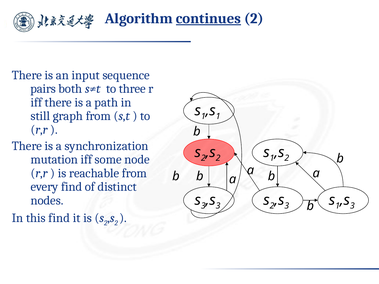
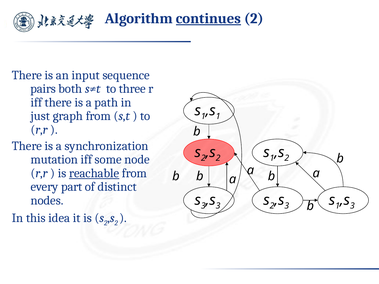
still: still -> just (40, 116)
reachable underline: none -> present (94, 173)
every find: find -> part (72, 187)
this find: find -> idea (59, 218)
